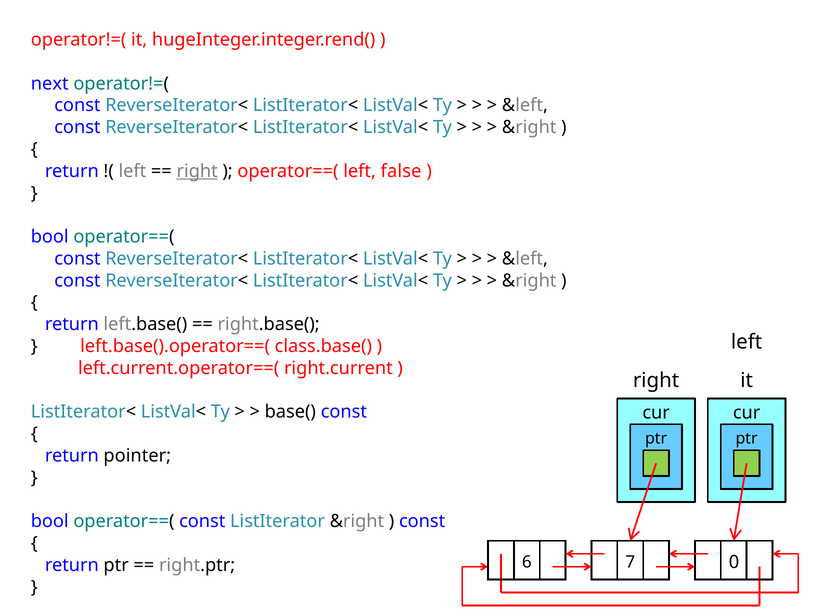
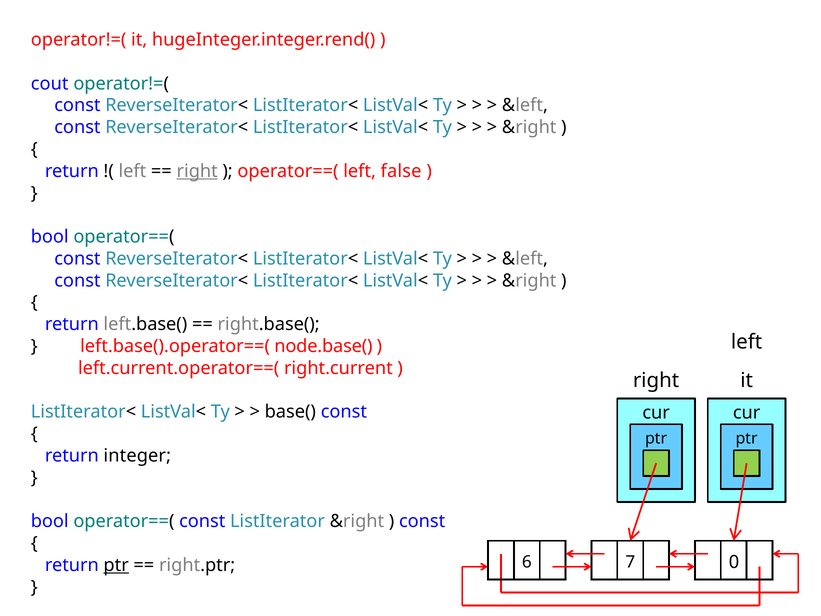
next: next -> cout (50, 84)
class.base(: class.base( -> node.base( (323, 346)
pointer: pointer -> integer (137, 456)
ptr underline: none -> present (116, 565)
